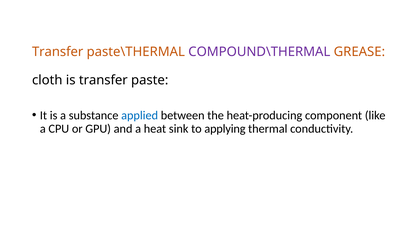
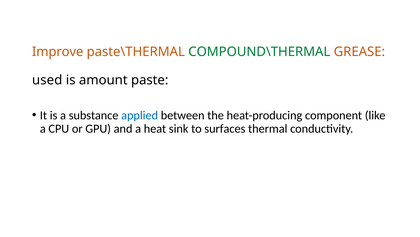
Transfer: Transfer -> Improve (58, 52)
COMPOUND\THERMAL colour: purple -> green (259, 52)
cloth: cloth -> used (47, 80)
is transfer: transfer -> amount (103, 80)
applying: applying -> surfaces (225, 128)
